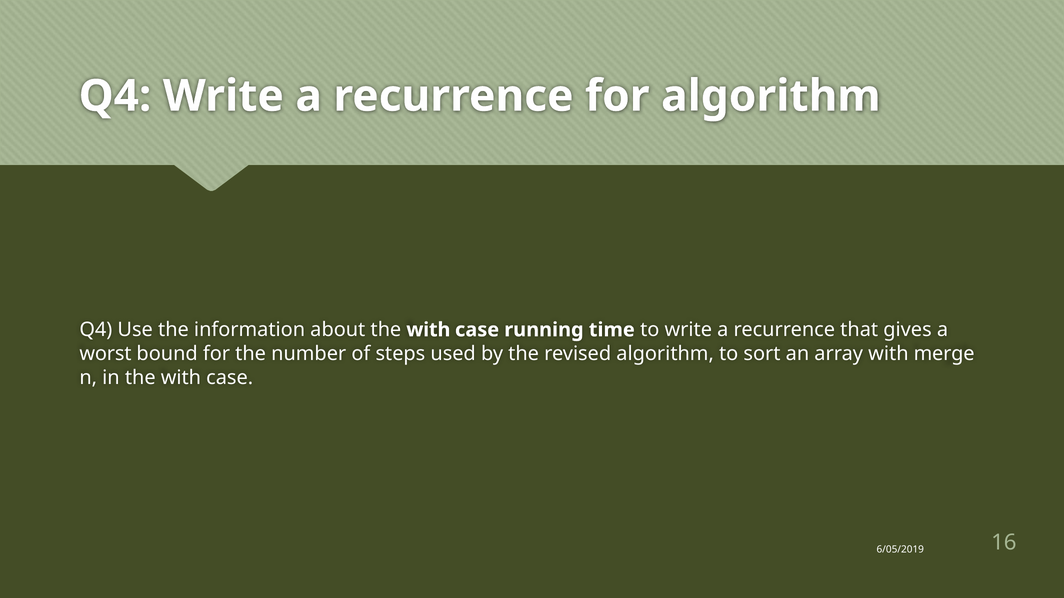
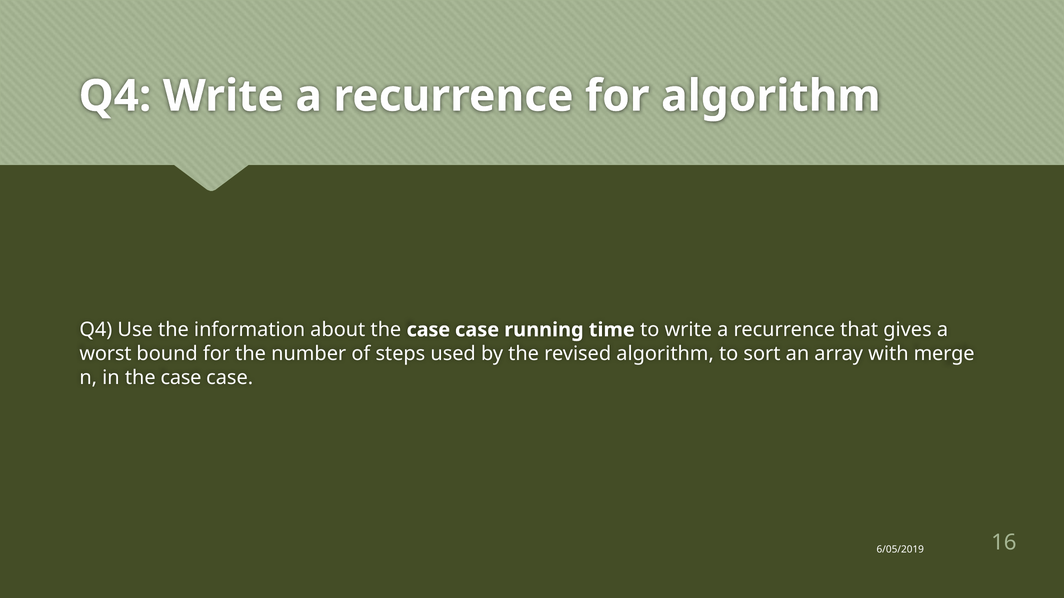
about the with: with -> case (428, 330)
in the with: with -> case (181, 378)
